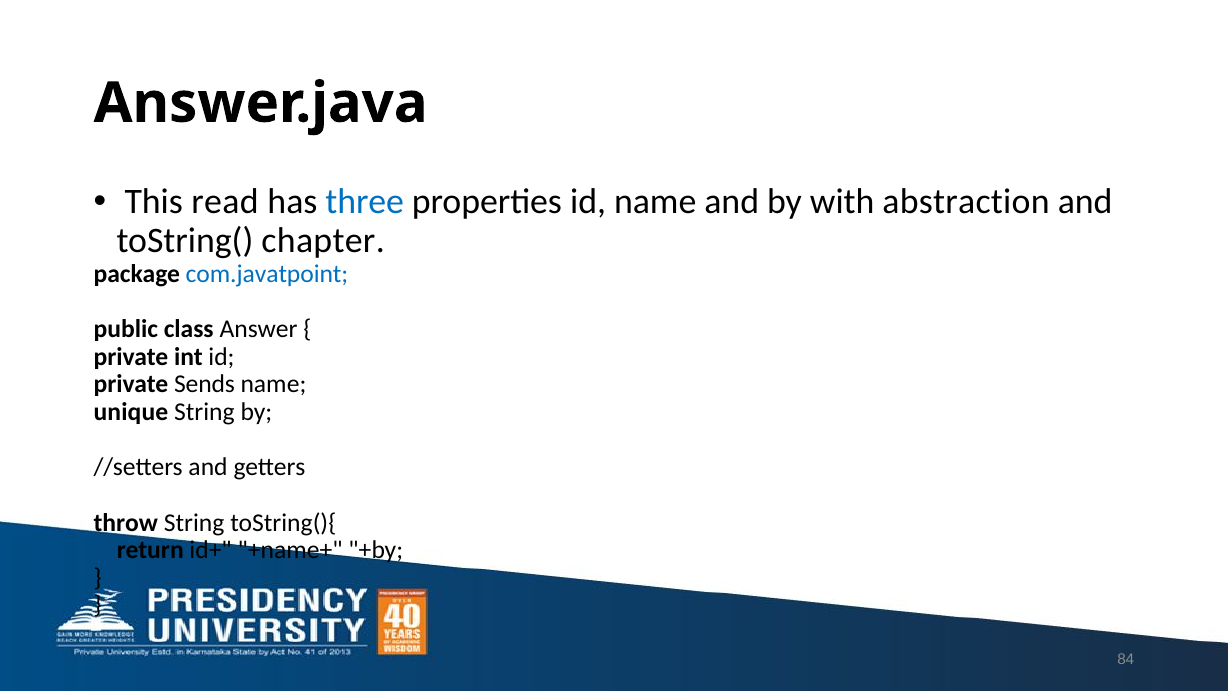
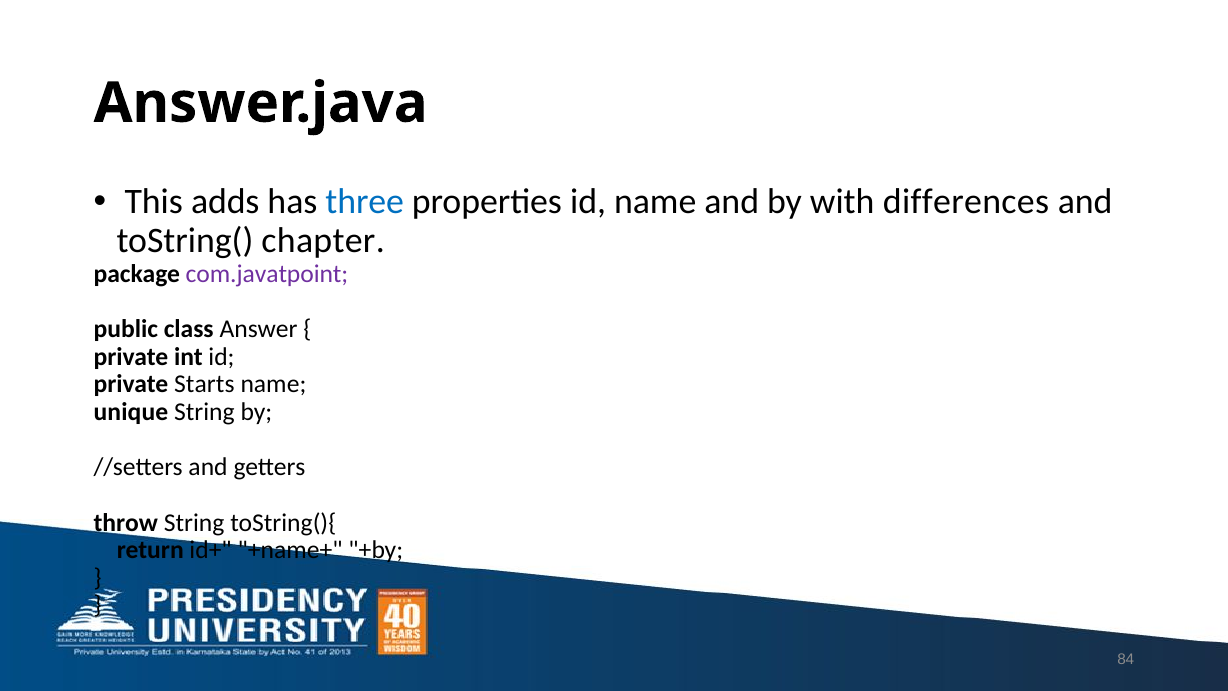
read: read -> adds (225, 202)
abstraction: abstraction -> differences (966, 202)
com.javatpoint colour: blue -> purple (267, 274)
Sends: Sends -> Starts (204, 384)
